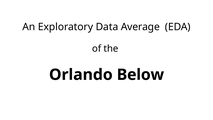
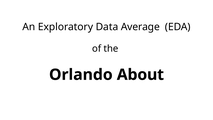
Below: Below -> About (140, 75)
